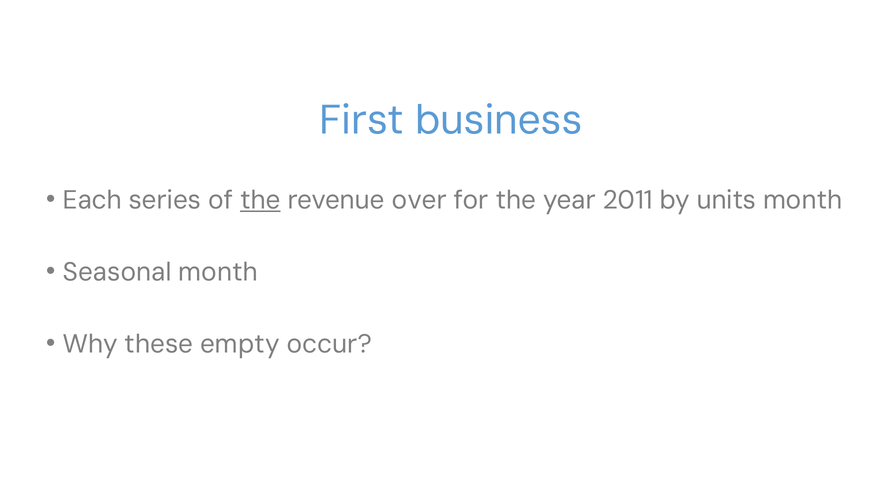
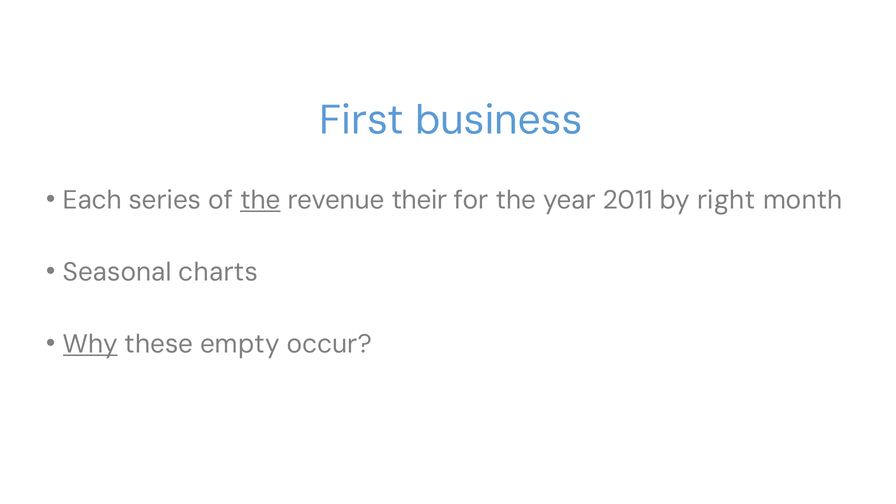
over: over -> their (420, 200)
units: units -> right (726, 200)
Seasonal month: month -> charts (218, 272)
Why underline: none -> present (90, 344)
